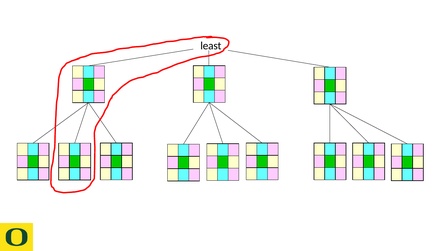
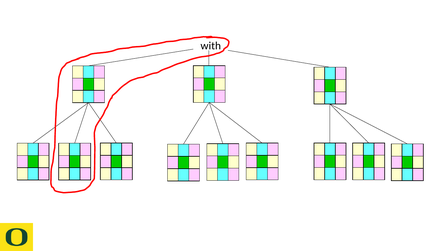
least: least -> with (211, 46)
